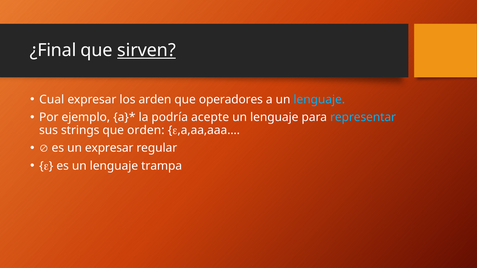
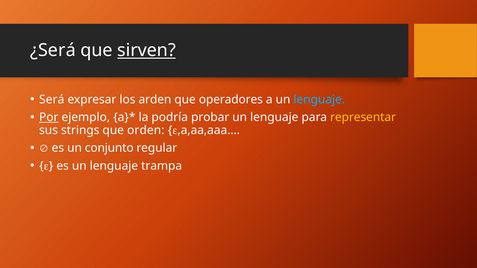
¿Final: ¿Final -> ¿Será (53, 50)
Cual: Cual -> Será (52, 100)
Por underline: none -> present (49, 117)
acepte: acepte -> probar (210, 117)
representar colour: light blue -> yellow (363, 117)
un expresar: expresar -> conjunto (109, 148)
